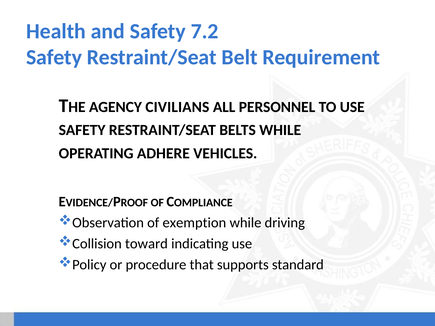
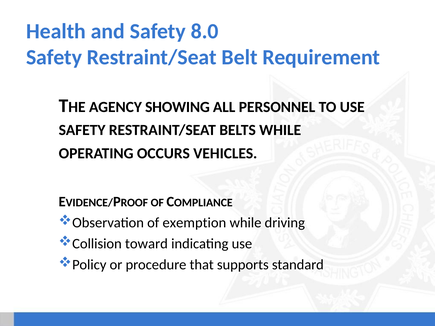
7.2: 7.2 -> 8.0 (205, 31)
CIVILIANS: CIVILIANS -> SHOWING (177, 107)
ADHERE: ADHERE -> OCCURS (163, 153)
